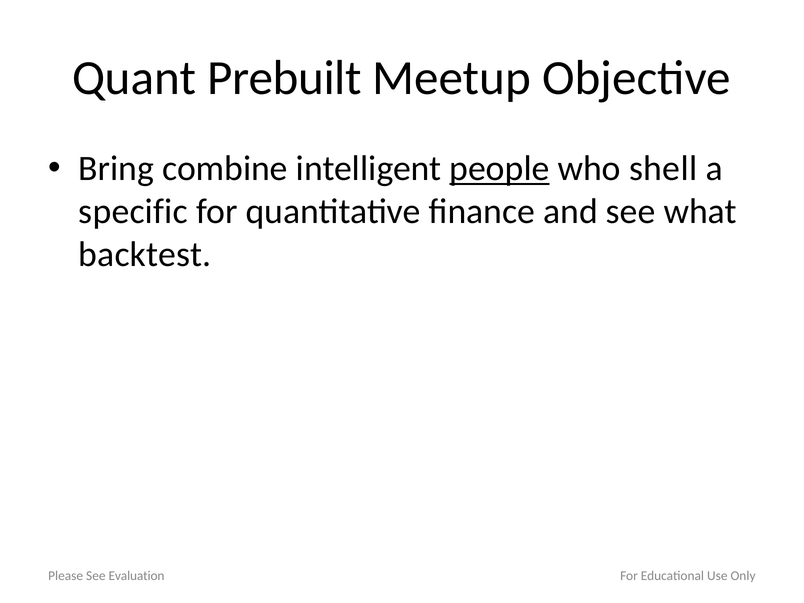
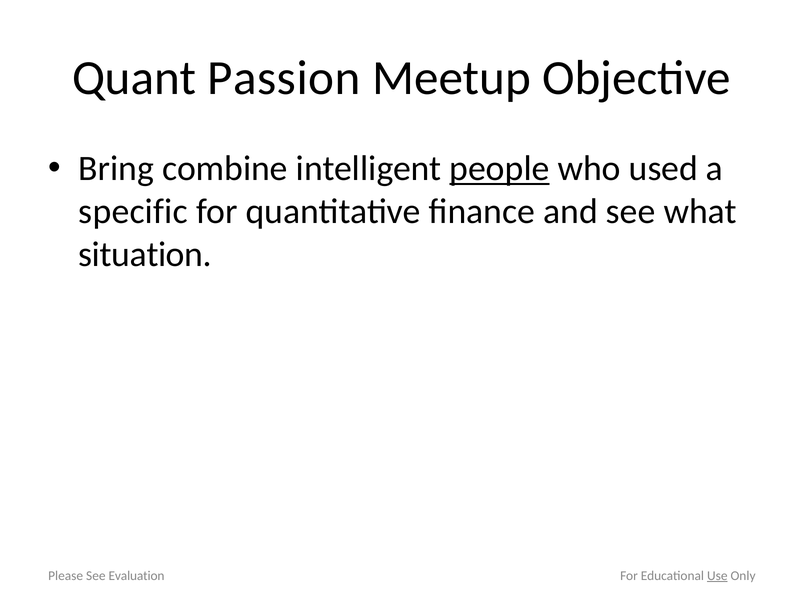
Prebuilt: Prebuilt -> Passion (284, 78)
shell: shell -> used (663, 169)
backtest: backtest -> situation (145, 255)
Use underline: none -> present (717, 576)
